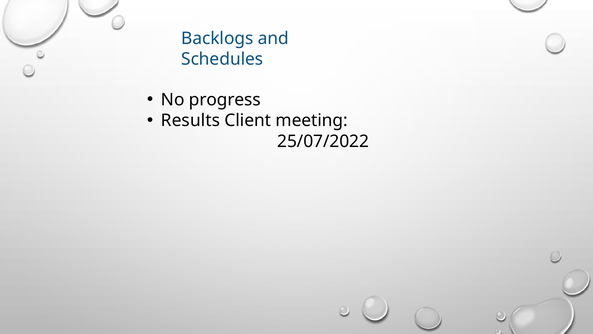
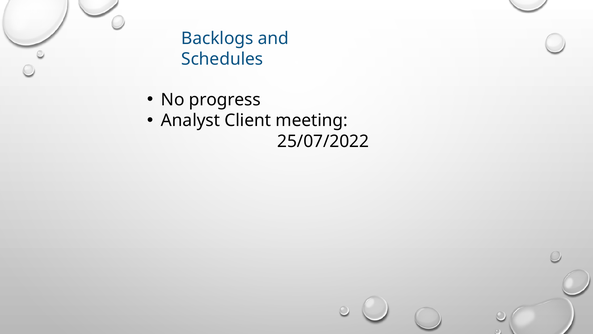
Results: Results -> Analyst (191, 120)
